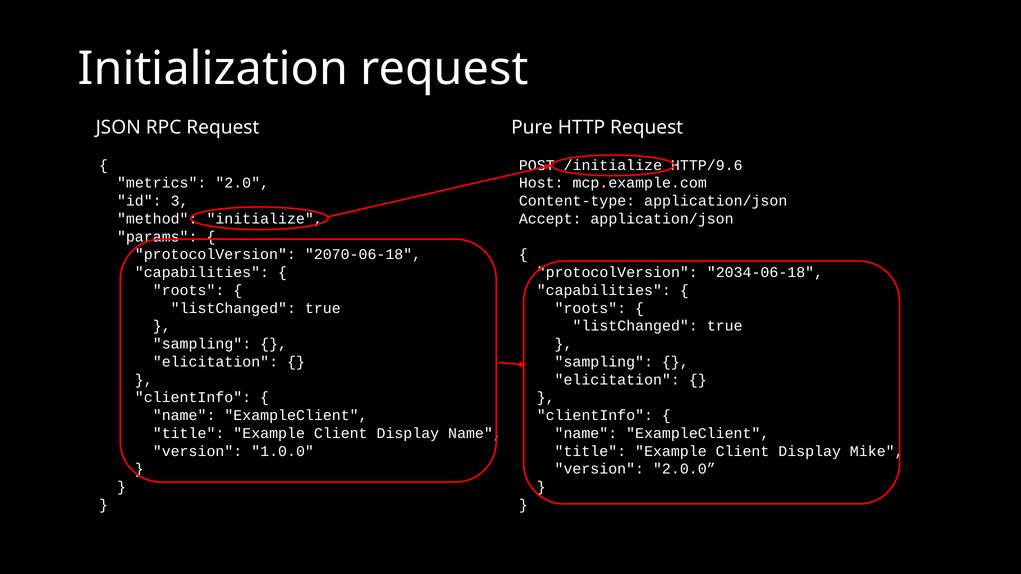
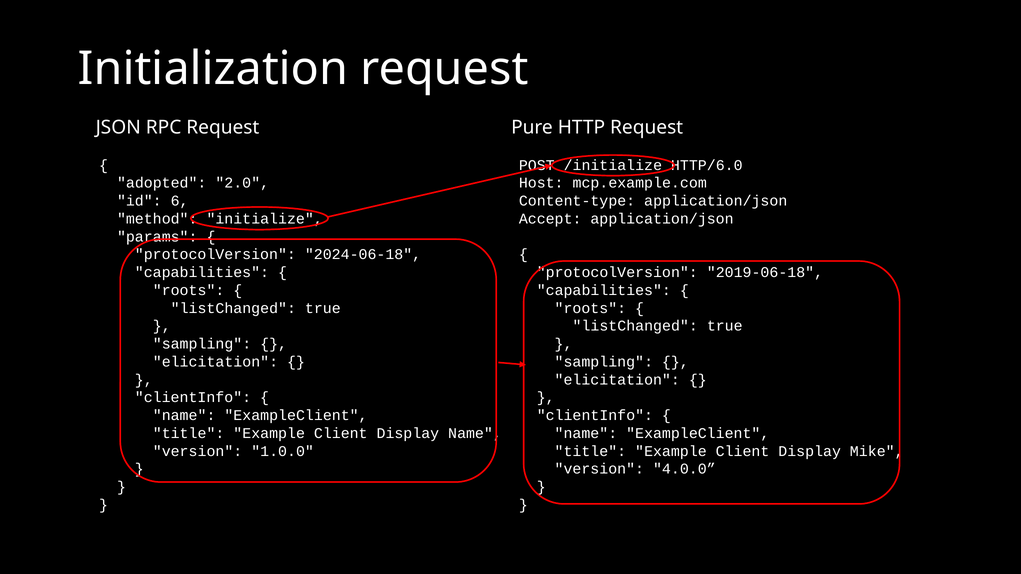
HTTP/9.6: HTTP/9.6 -> HTTP/6.0 (707, 165)
metrics: metrics -> adopted (162, 183)
3: 3 -> 6 (180, 201)
2070-06-18: 2070-06-18 -> 2024-06-18 (363, 255)
2034-06-18: 2034-06-18 -> 2019-06-18 (765, 273)
2.0.0: 2.0.0 -> 4.0.0 (684, 469)
